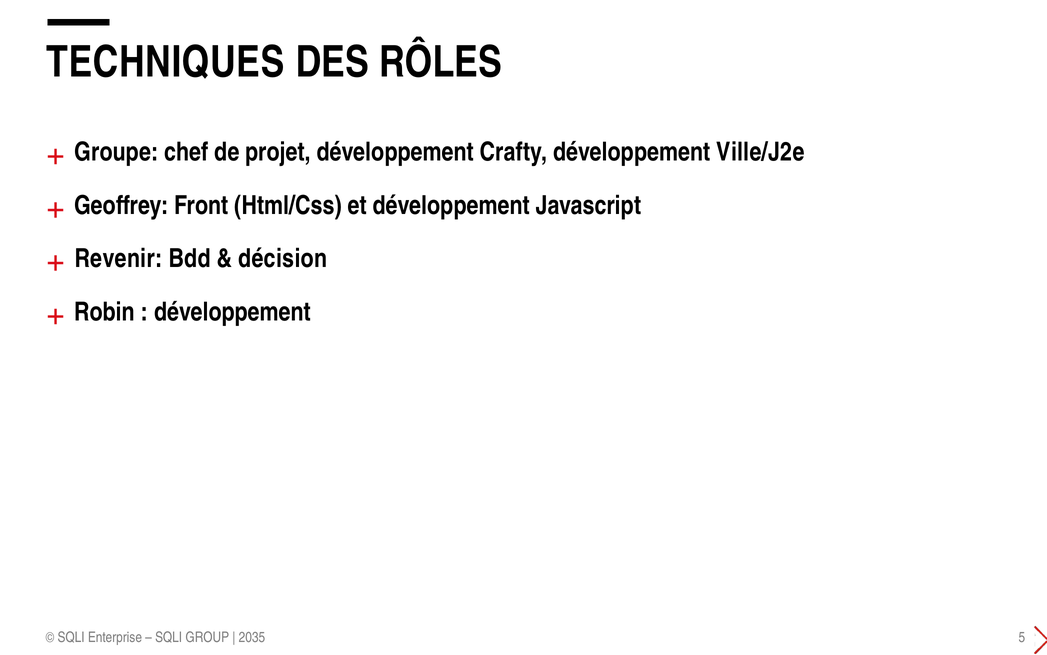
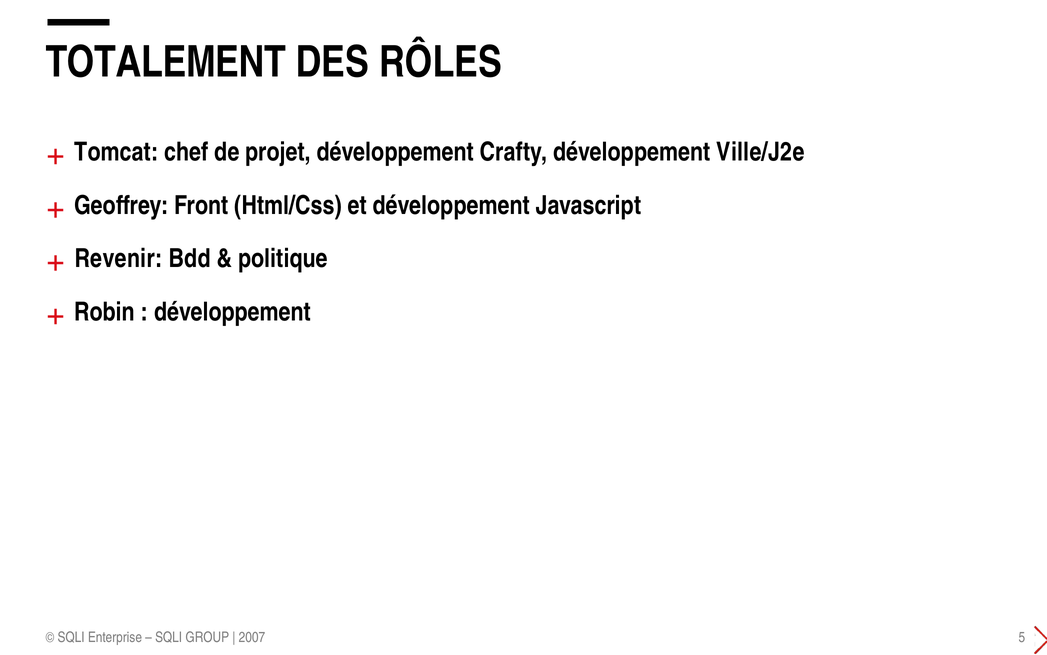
TECHNIQUES: TECHNIQUES -> TOTALEMENT (166, 62)
Groupe: Groupe -> Tomcat (116, 152)
décision: décision -> politique (283, 259)
2035: 2035 -> 2007 (252, 637)
